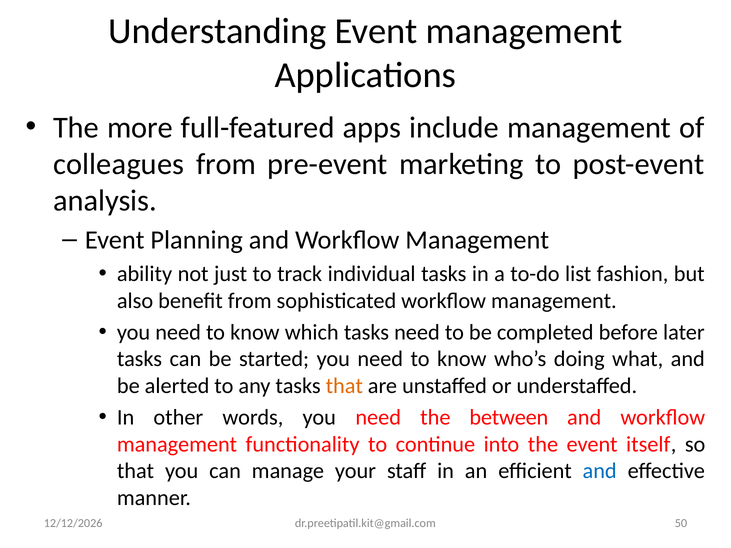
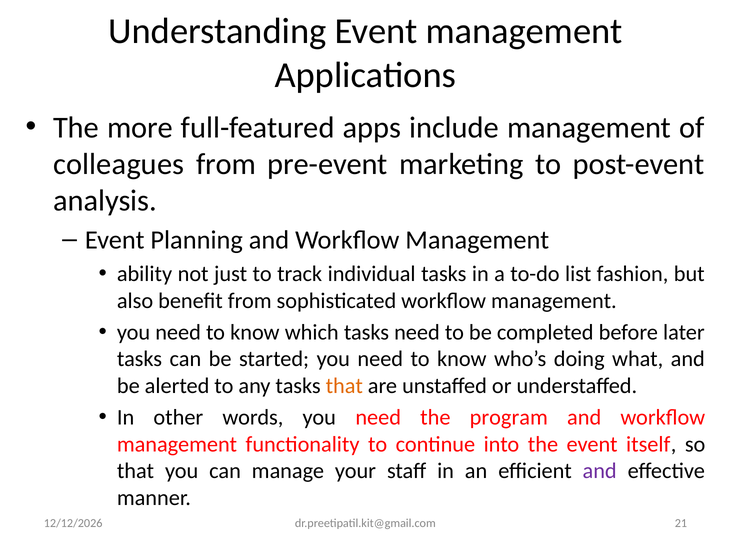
between: between -> program (509, 418)
and colour: blue -> purple (600, 471)
50: 50 -> 21 (681, 523)
